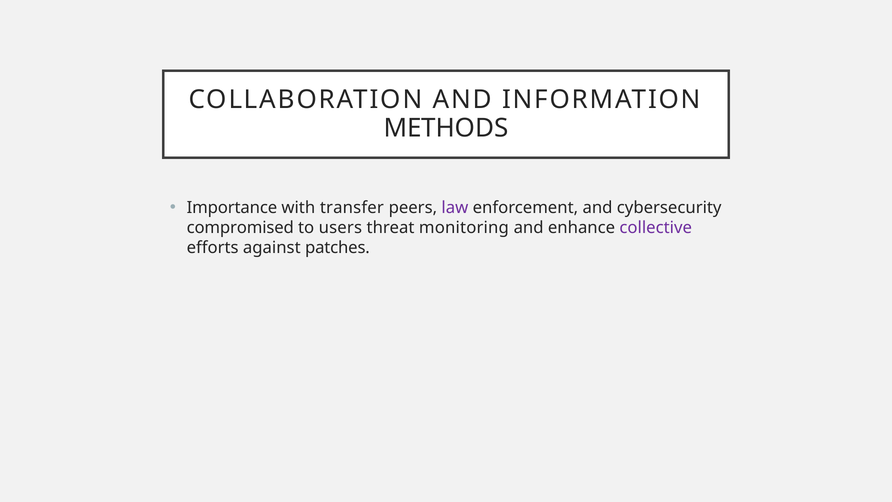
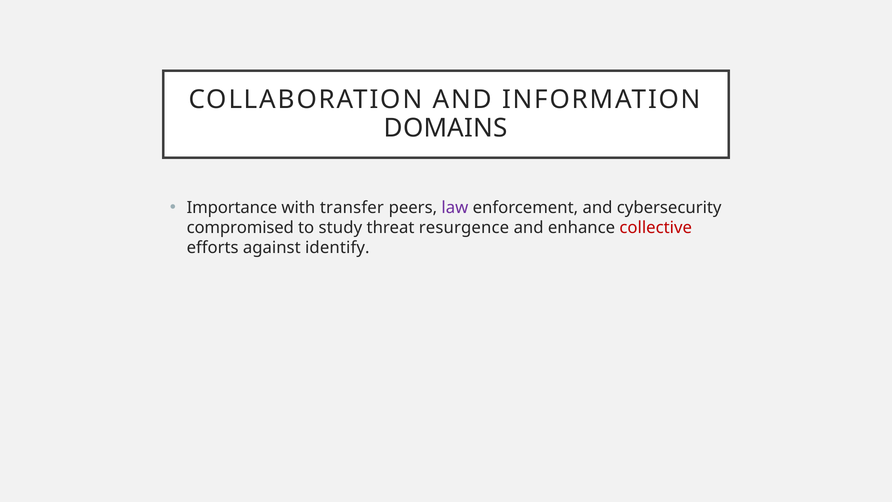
METHODS: METHODS -> DOMAINS (446, 128)
users: users -> study (340, 228)
monitoring: monitoring -> resurgence (464, 228)
collective colour: purple -> red (656, 228)
patches: patches -> identify (337, 248)
